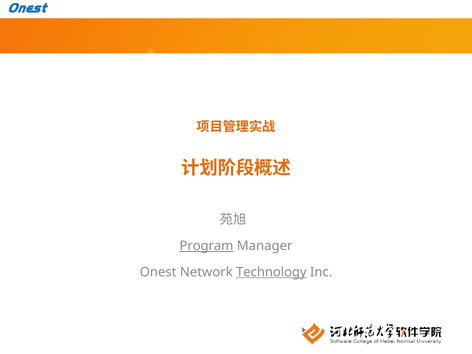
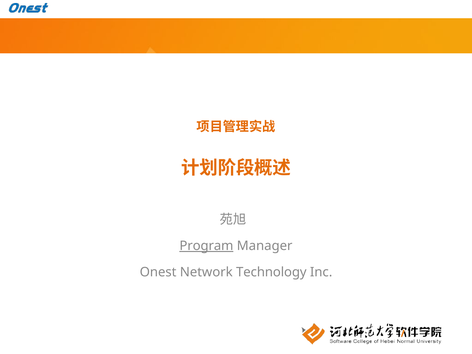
Technology underline: present -> none (271, 272)
